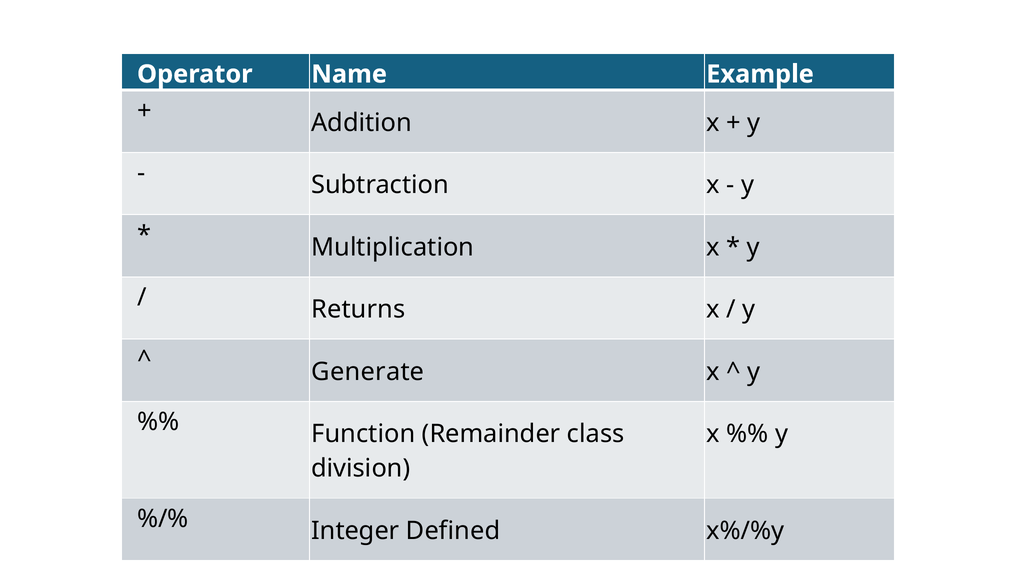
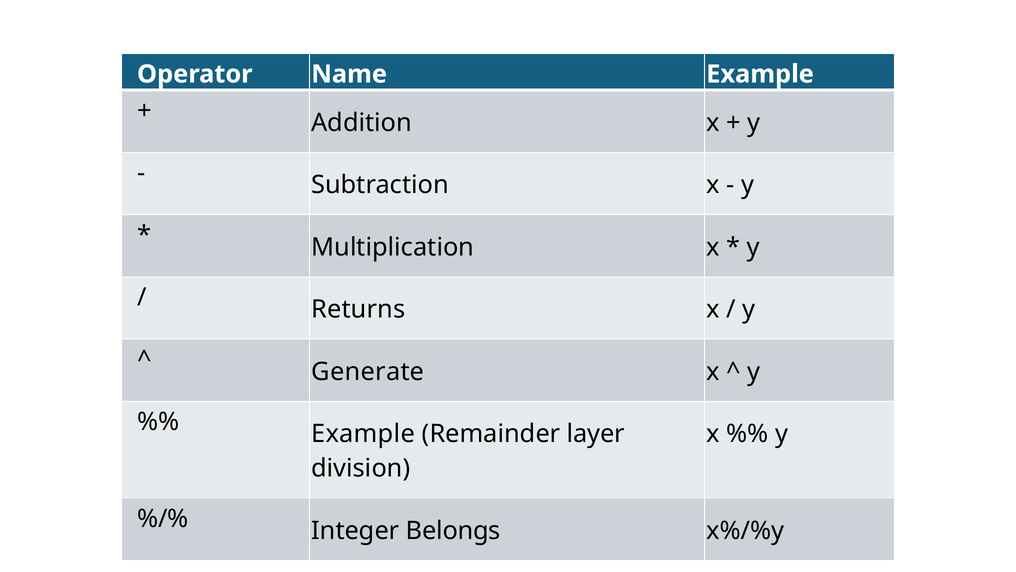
Function: Function -> Example (363, 434)
class: class -> layer (596, 434)
Defined: Defined -> Belongs (453, 530)
